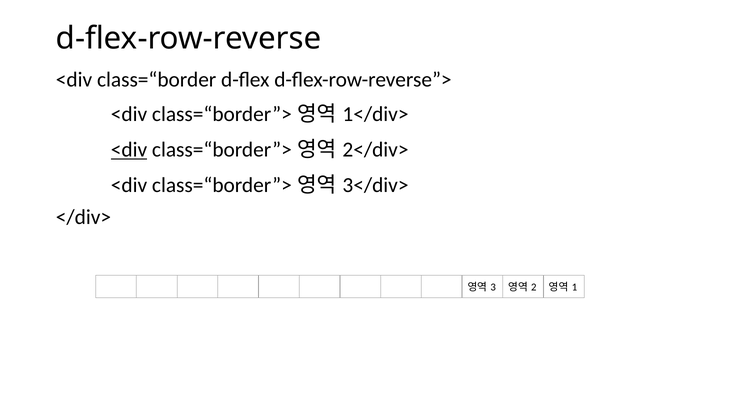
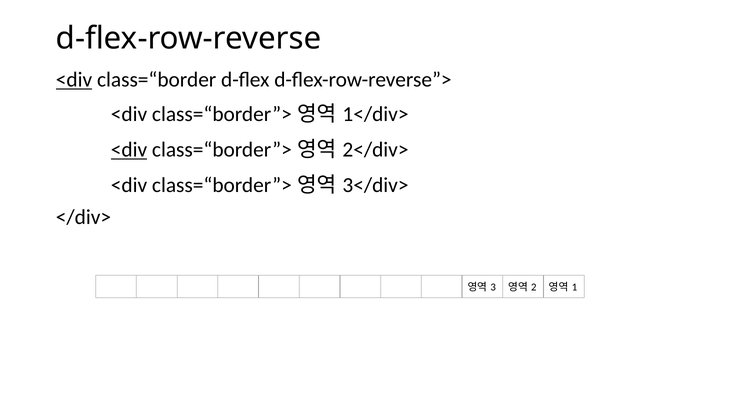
<div underline: none -> present (74, 80)
